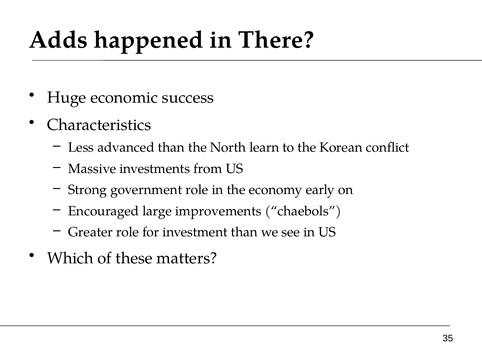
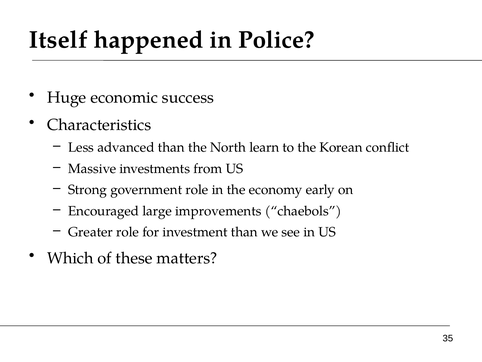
Adds: Adds -> Itself (58, 40)
There: There -> Police (276, 40)
